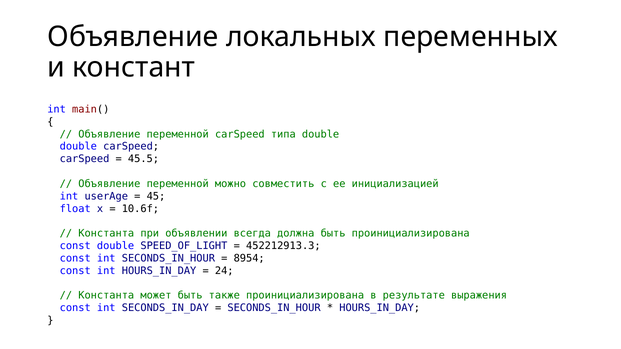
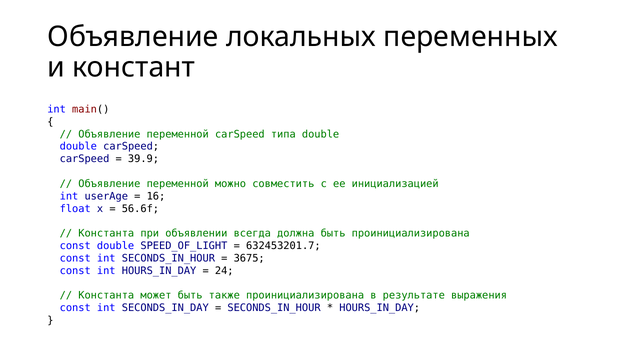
45.5: 45.5 -> 39.9 (144, 159)
45: 45 -> 16 (156, 196)
10.6f: 10.6f -> 56.6f (140, 209)
452212913.3: 452212913.3 -> 632453201.7 (283, 246)
8954: 8954 -> 3675 (249, 258)
